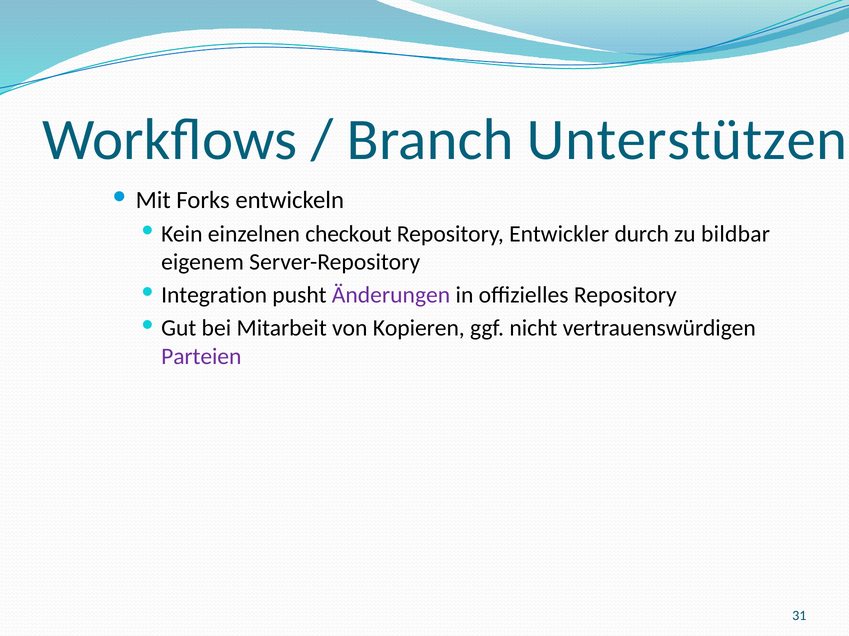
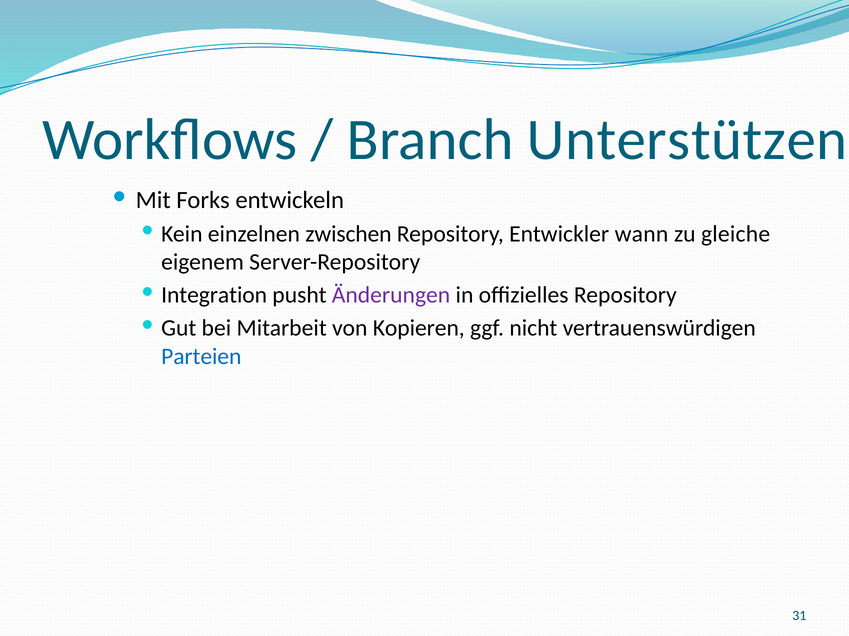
checkout: checkout -> zwischen (348, 234)
durch: durch -> wann (641, 234)
bildbar: bildbar -> gleiche (736, 234)
Parteien colour: purple -> blue (201, 357)
